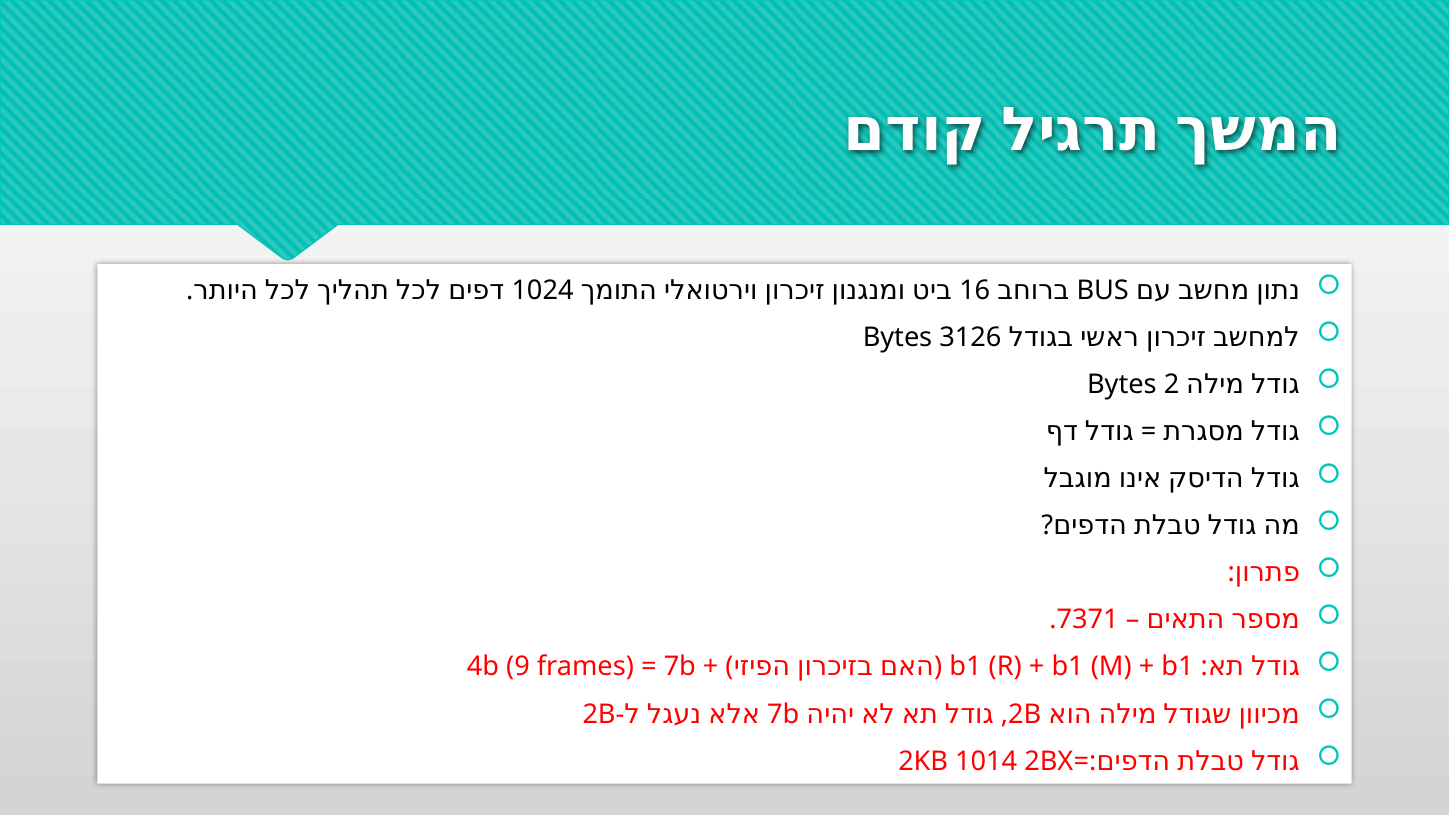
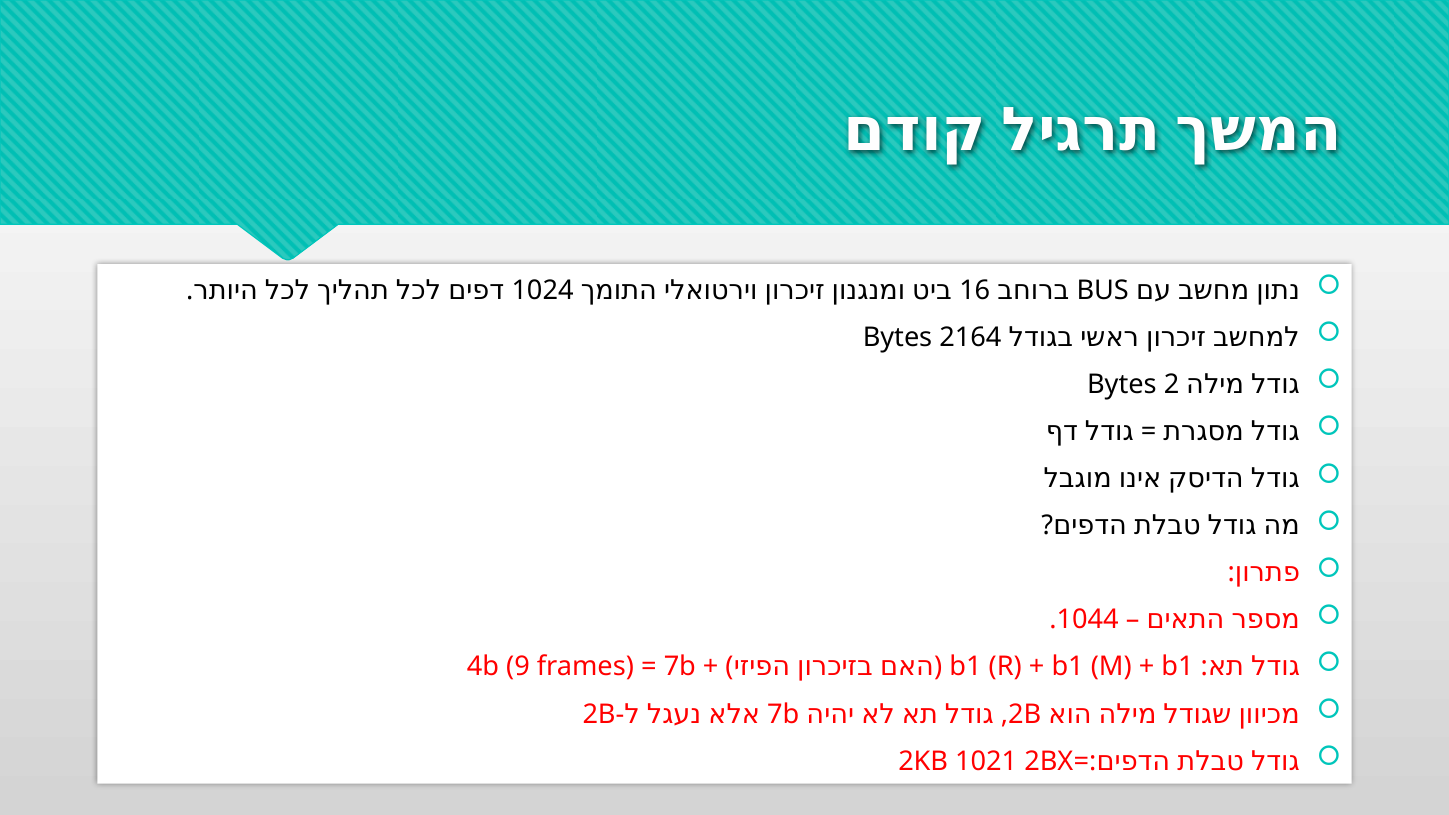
3126: 3126 -> 2164 (970, 337)
7371: 7371 -> 1044 (1088, 620)
1014: 1014 -> 1021 (986, 761)
